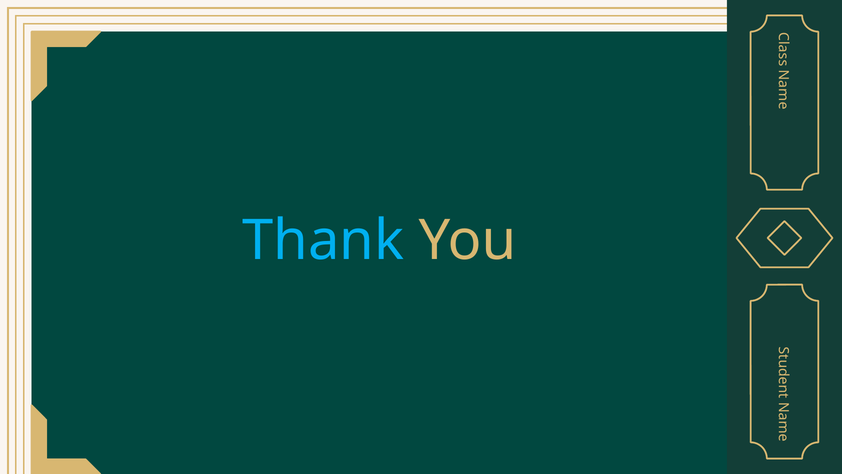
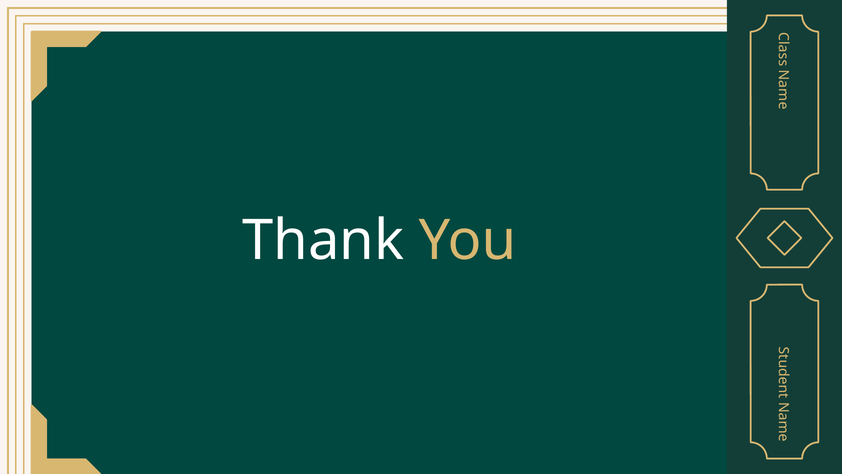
Thank colour: light blue -> white (323, 241)
